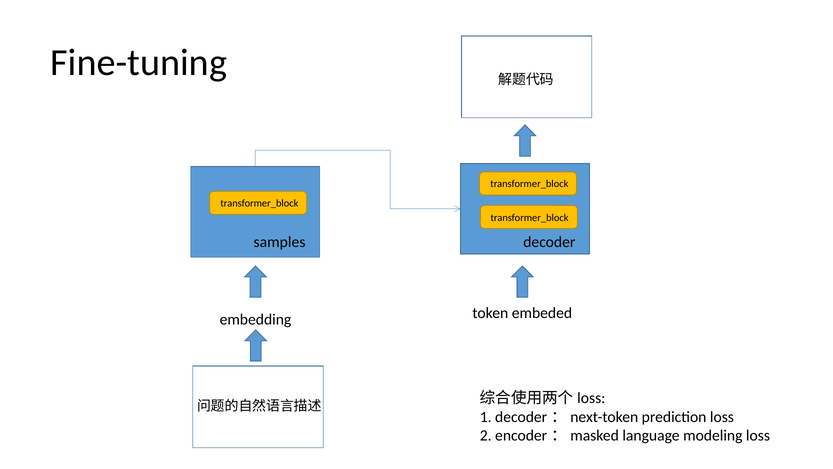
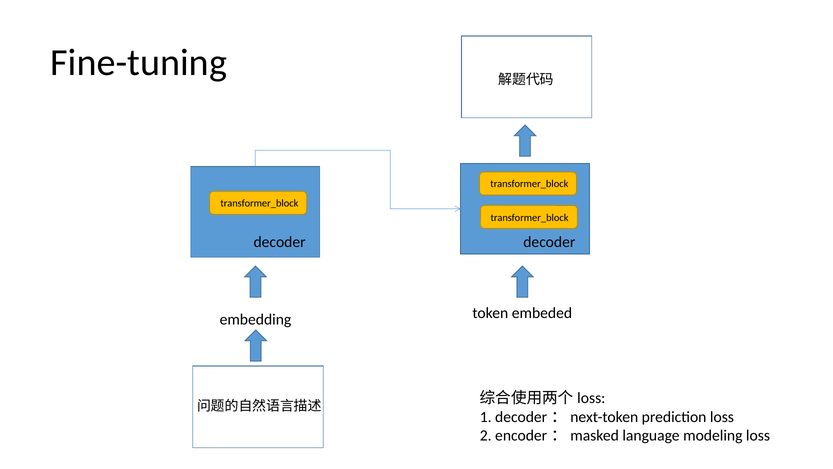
samples: samples -> decoder (280, 242)
